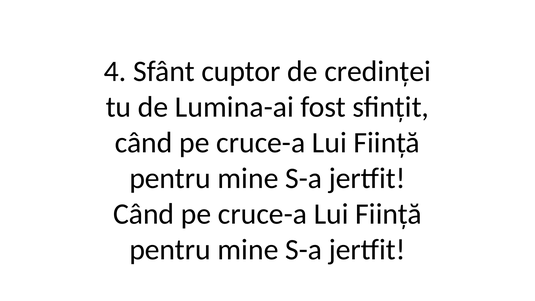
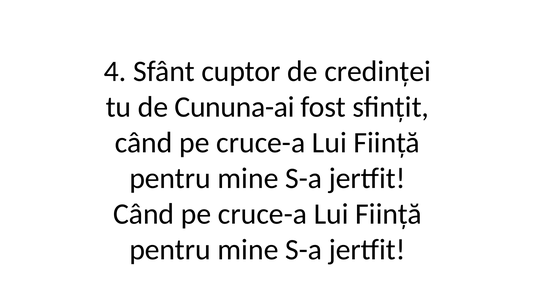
Lumina-ai: Lumina-ai -> Cununa-ai (235, 107)
